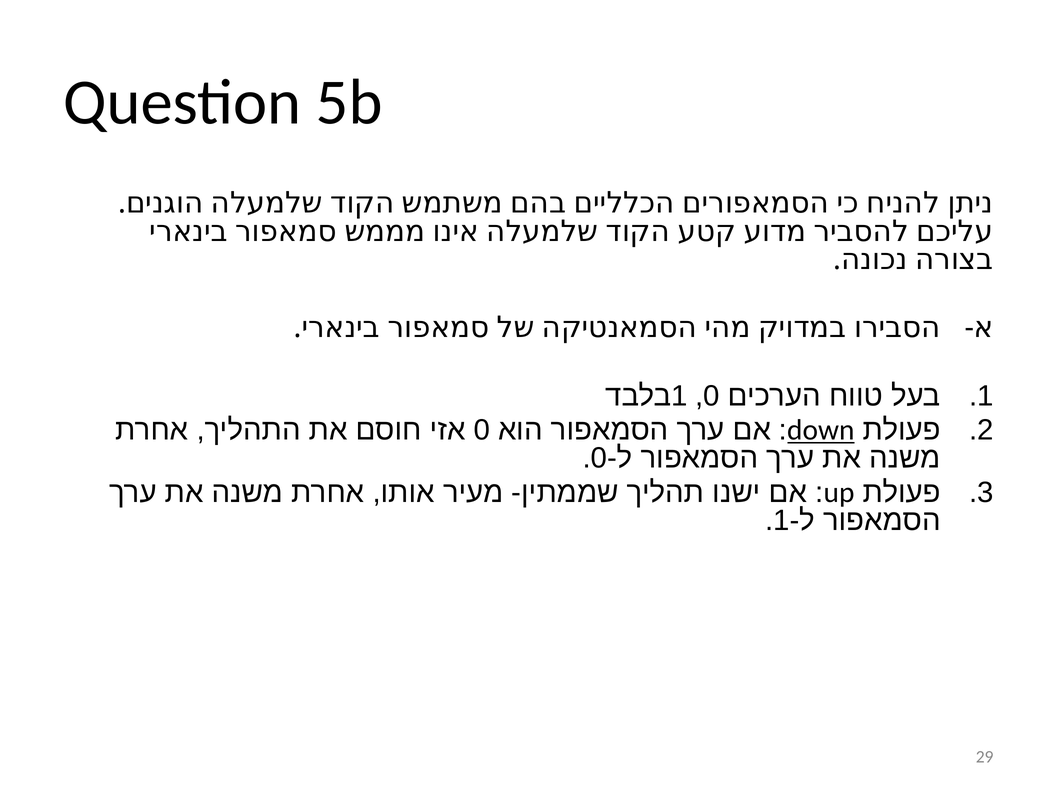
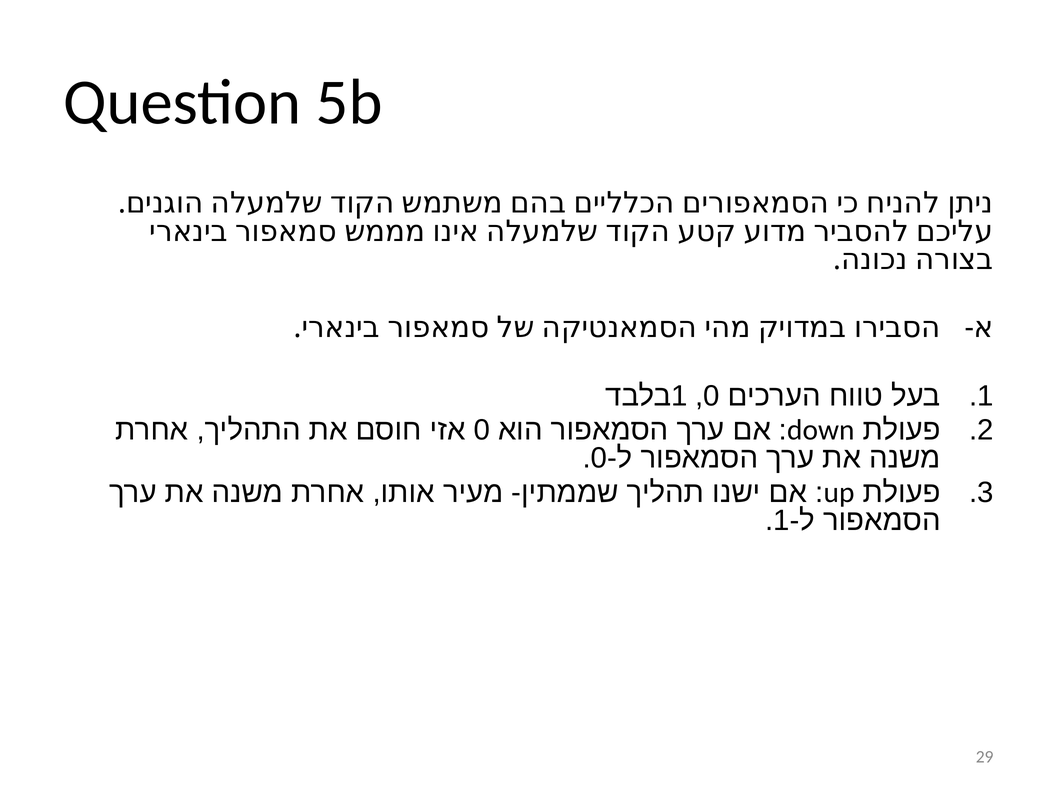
down underline: present -> none (821, 430)
